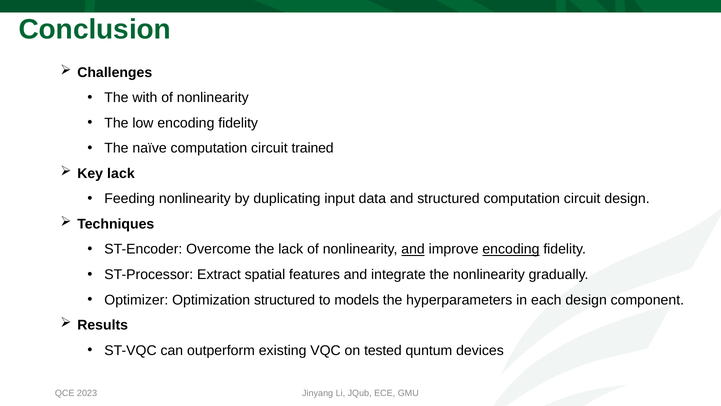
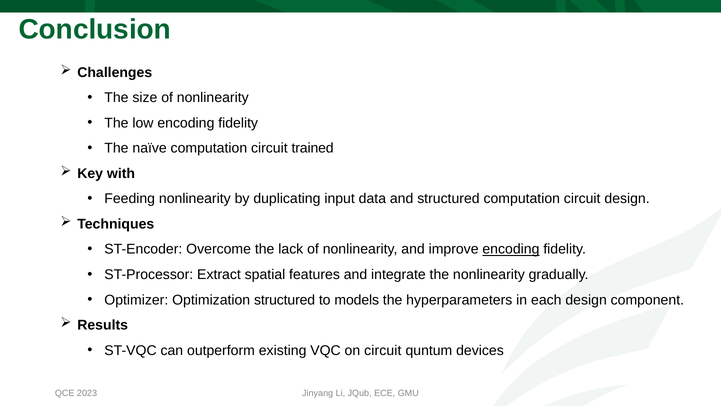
with: with -> size (145, 98)
Key lack: lack -> with (121, 173)
and underline: present -> none (413, 249)
on tested: tested -> circuit (383, 350)
